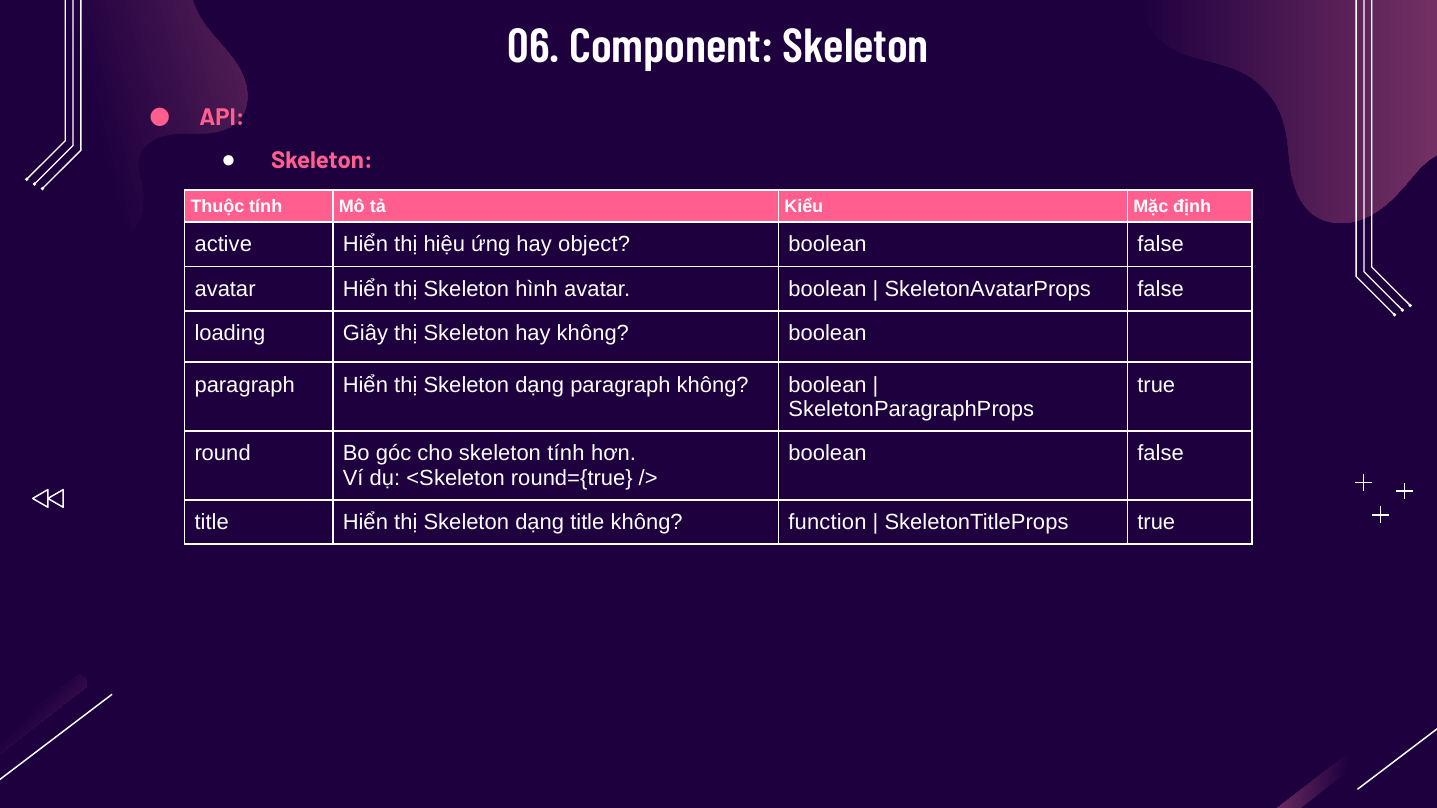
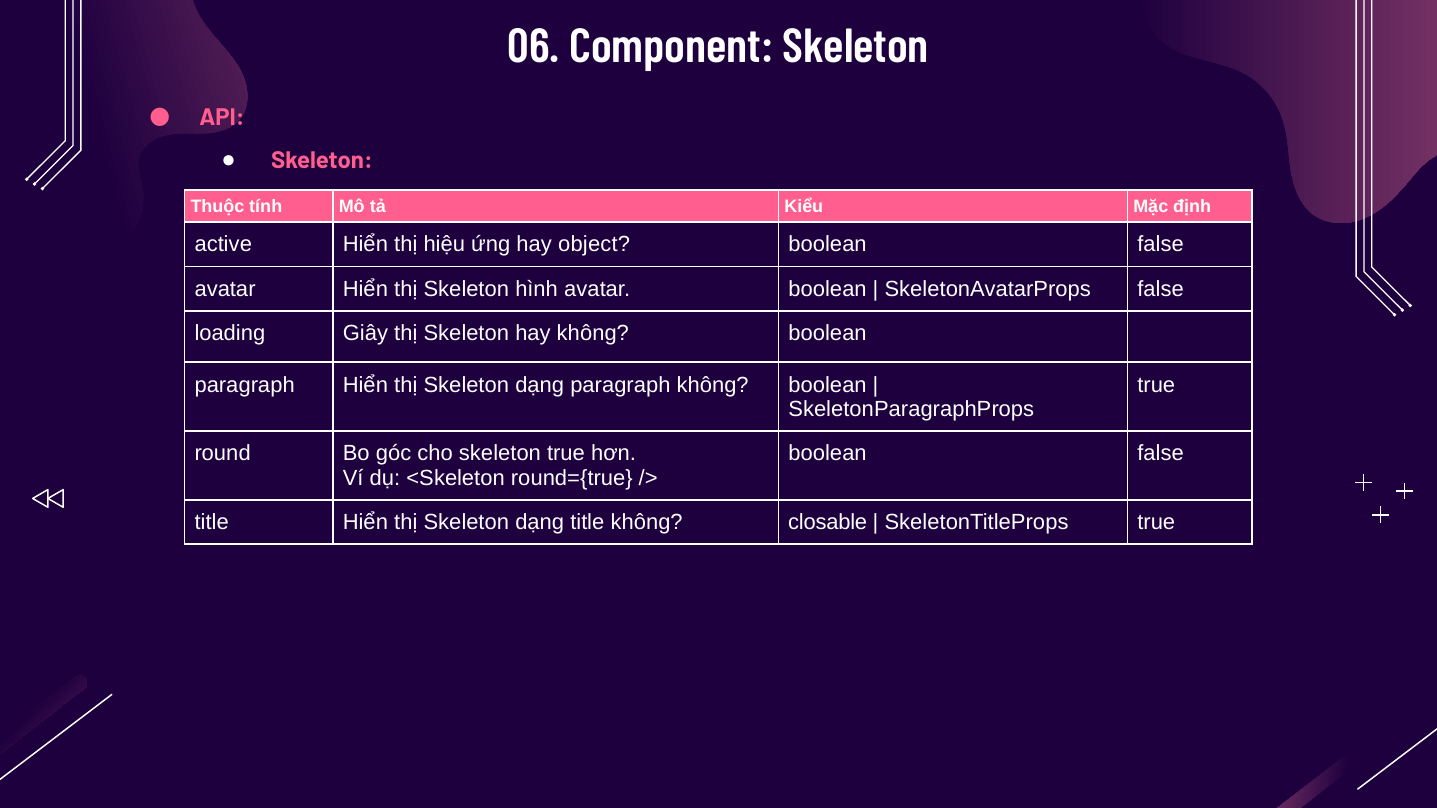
skeleton tính: tính -> true (566, 454)
function: function -> closable (828, 523)
